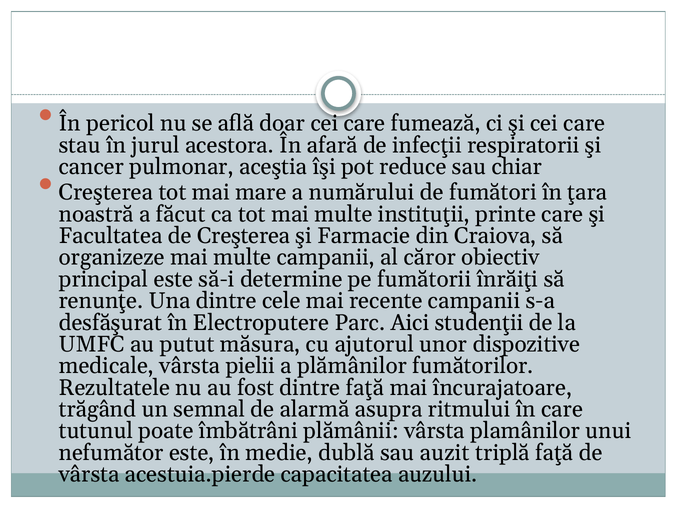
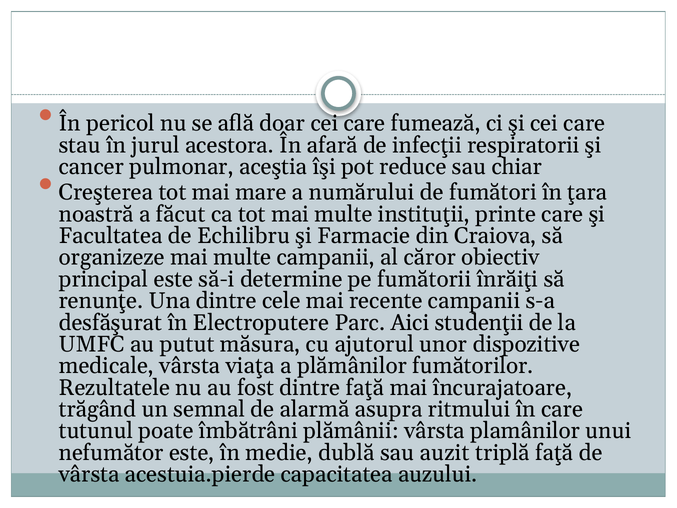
de Creşterea: Creşterea -> Echilibru (244, 236)
pielii: pielii -> viaţa (250, 366)
